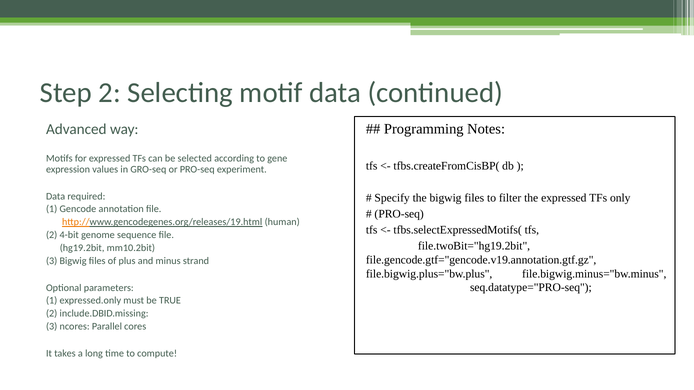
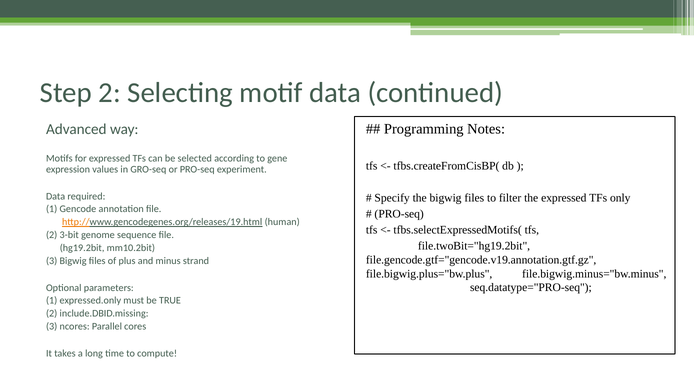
4-bit: 4-bit -> 3-bit (69, 235)
